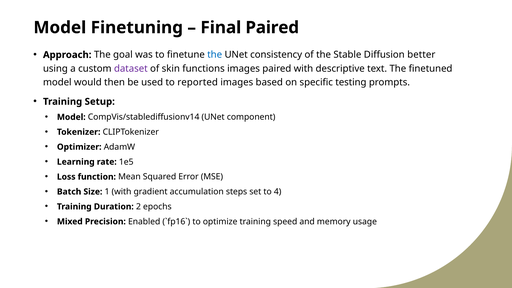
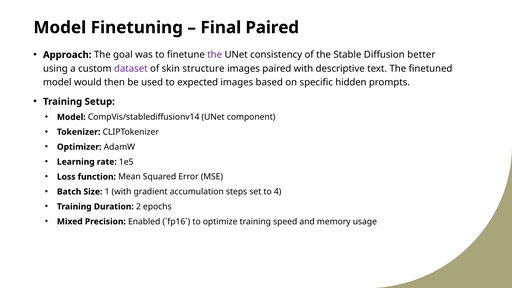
the colour: blue -> purple (215, 55)
functions: functions -> structure (203, 69)
reported: reported -> expected (198, 82)
testing: testing -> hidden (351, 82)
